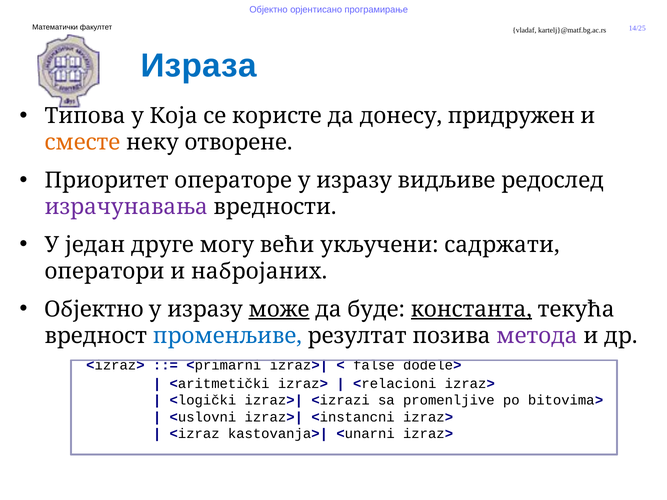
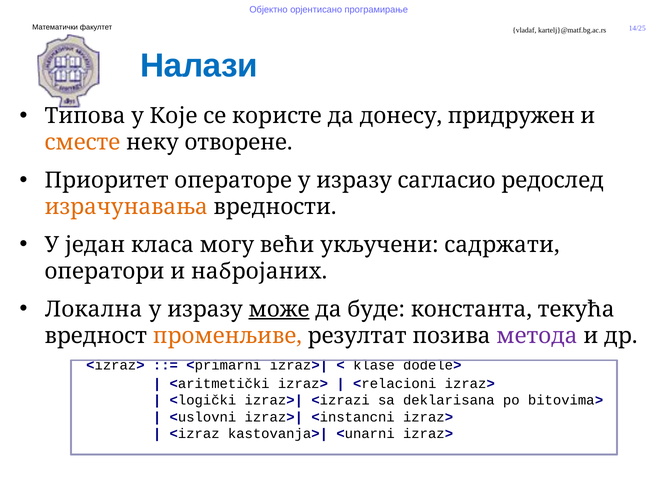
Израза: Израза -> Налази (199, 66)
Која: Која -> Које (174, 116)
видљиве: видљиве -> сагласио (447, 180)
израчунавања colour: purple -> orange (126, 207)
друге: друге -> класа (162, 245)
Објектно: Објектно -> Локална (94, 309)
константа underline: present -> none (471, 309)
променљиве colour: blue -> orange (227, 336)
false: false -> klase (374, 366)
promenljive: promenljive -> deklarisana (449, 401)
